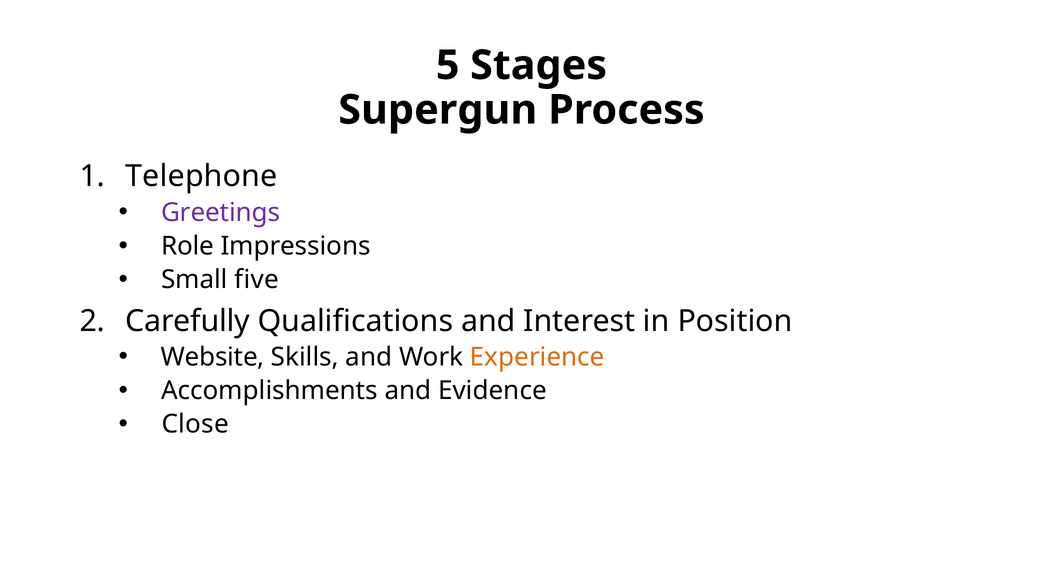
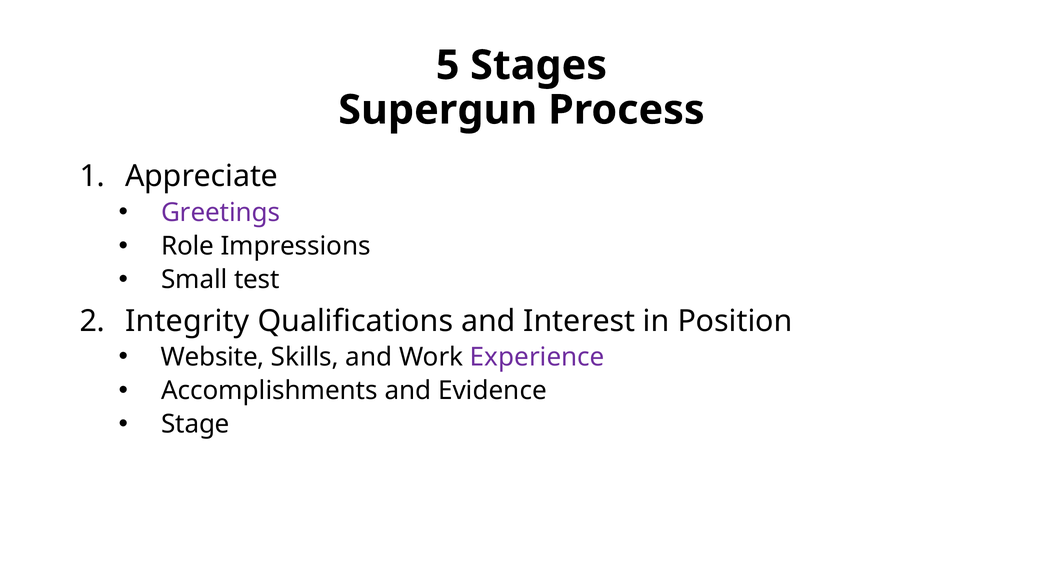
Telephone: Telephone -> Appreciate (202, 176)
five: five -> test (257, 279)
Carefully: Carefully -> Integrity (187, 321)
Experience colour: orange -> purple (537, 357)
Close: Close -> Stage (195, 424)
